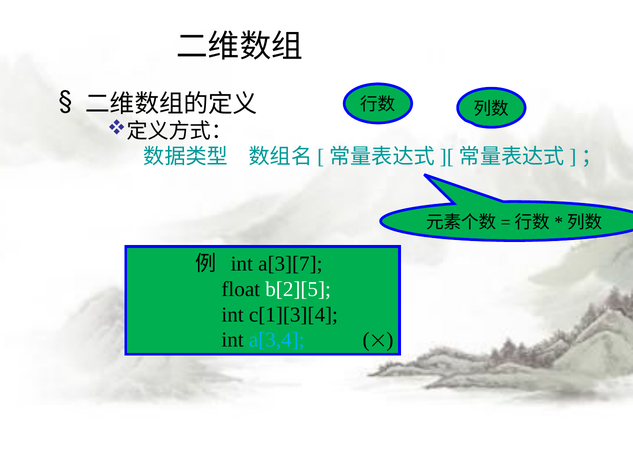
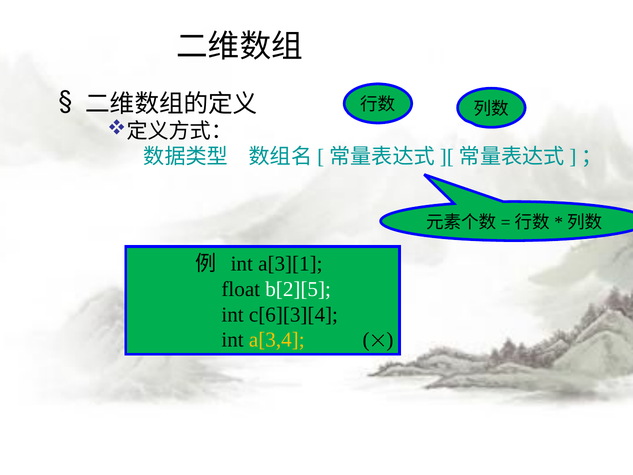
a[3][7: a[3][7 -> a[3][1 (290, 264)
c[1][3][4: c[1][3][4 -> c[6][3][4 (293, 314)
a[3,4 colour: light blue -> yellow (277, 340)
